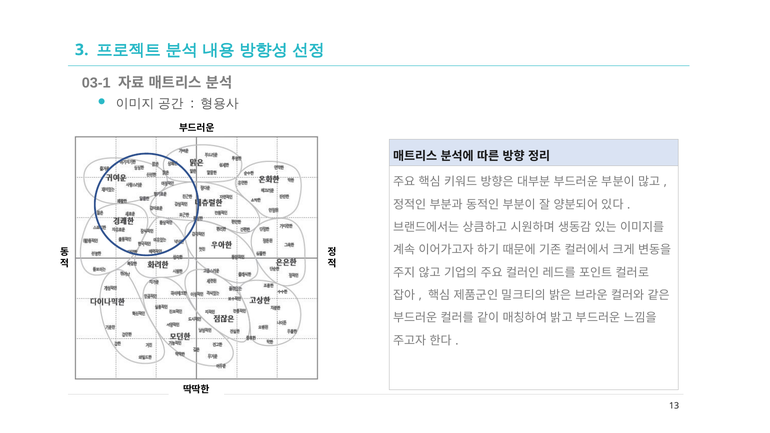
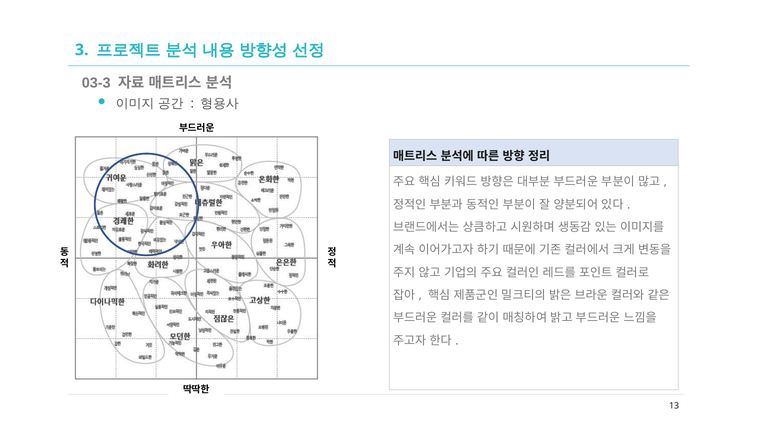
03-1: 03-1 -> 03-3 (96, 83)
